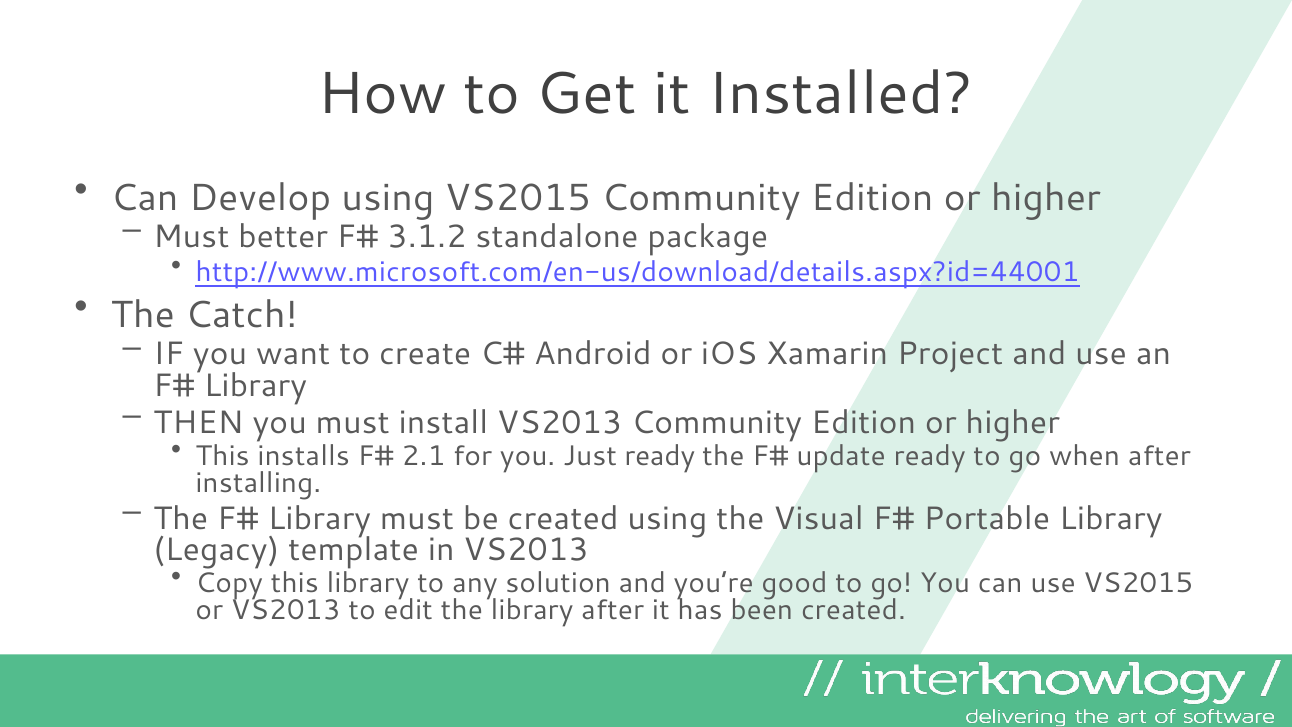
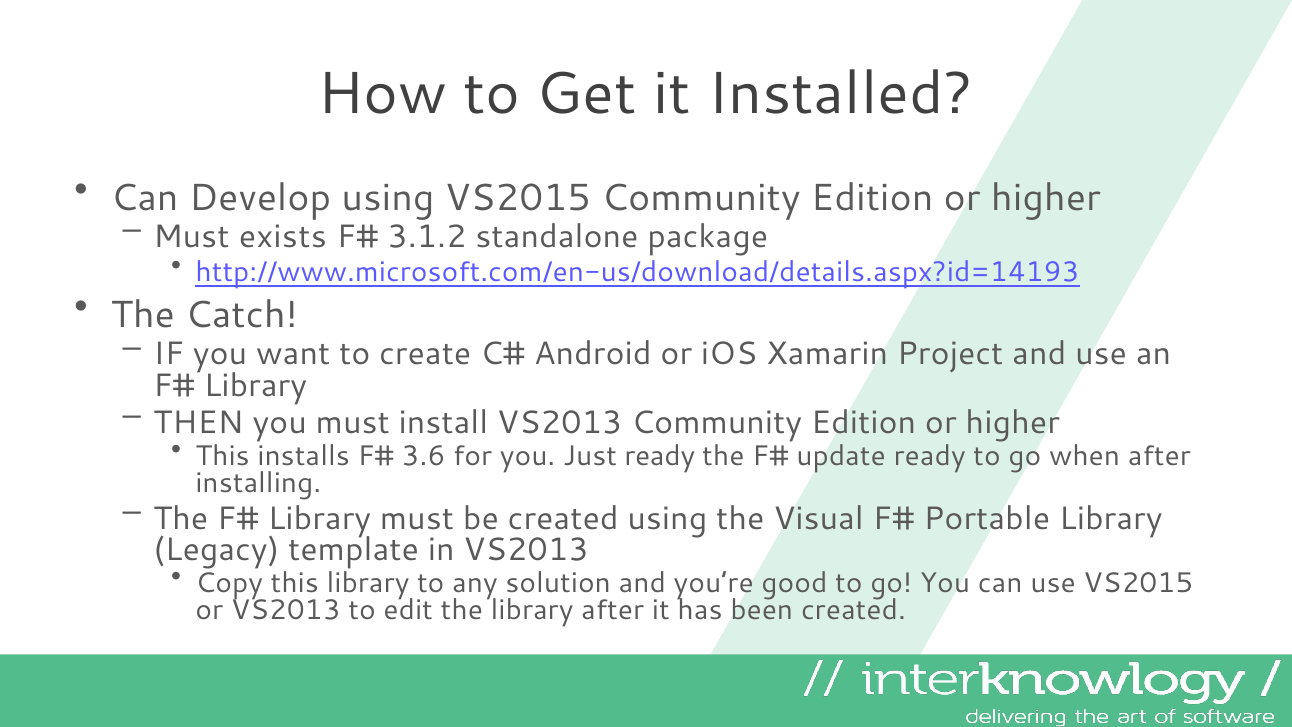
better: better -> exists (283, 237)
http://www.microsoft.com/en-us/download/details.aspx?id=44001: http://www.microsoft.com/en-us/download/details.aspx?id=44001 -> http://www.microsoft.com/en-us/download/details.aspx?id=14193 (637, 272)
2.1: 2.1 -> 3.6 (424, 456)
